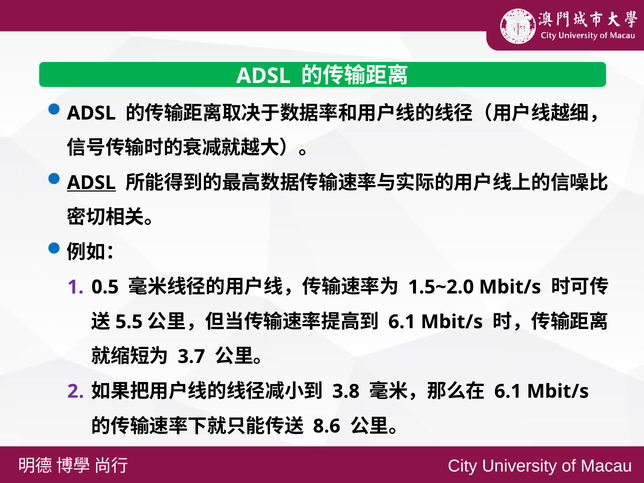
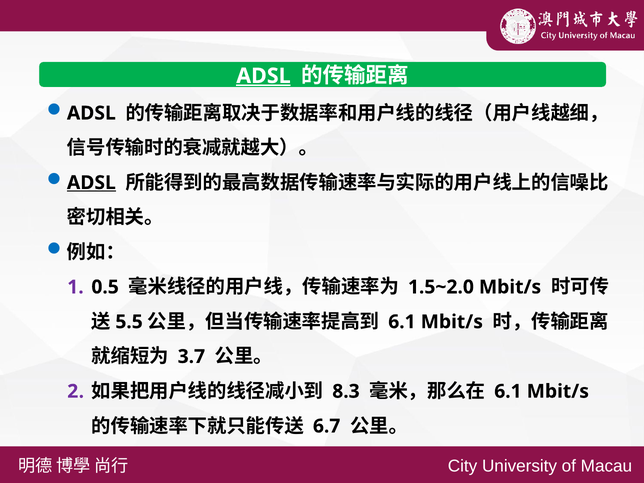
ADSL underline: none -> present (263, 76)
3.8: 3.8 -> 8.3 (346, 391)
8.6: 8.6 -> 6.7 (327, 426)
